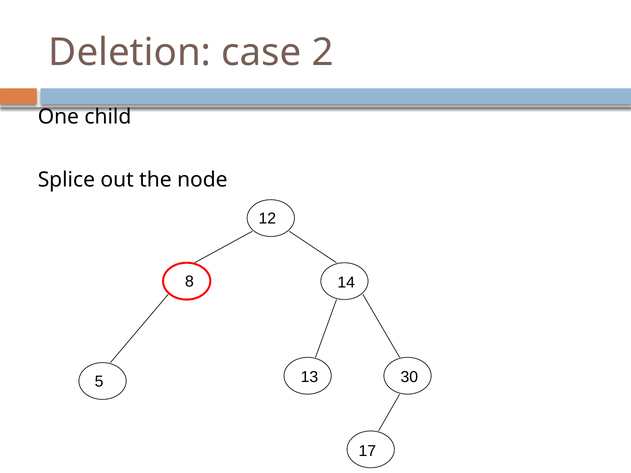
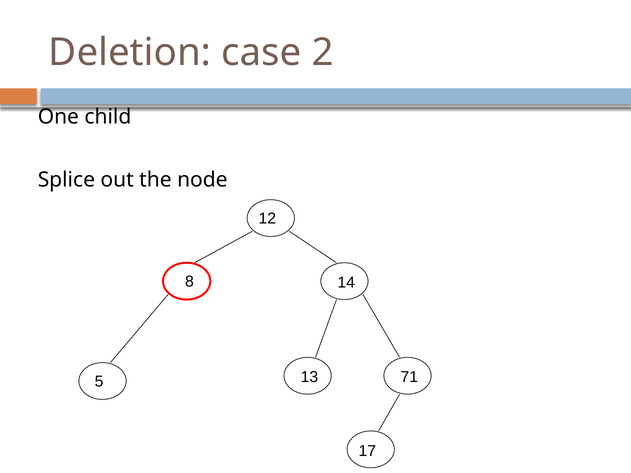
30: 30 -> 71 (409, 377)
